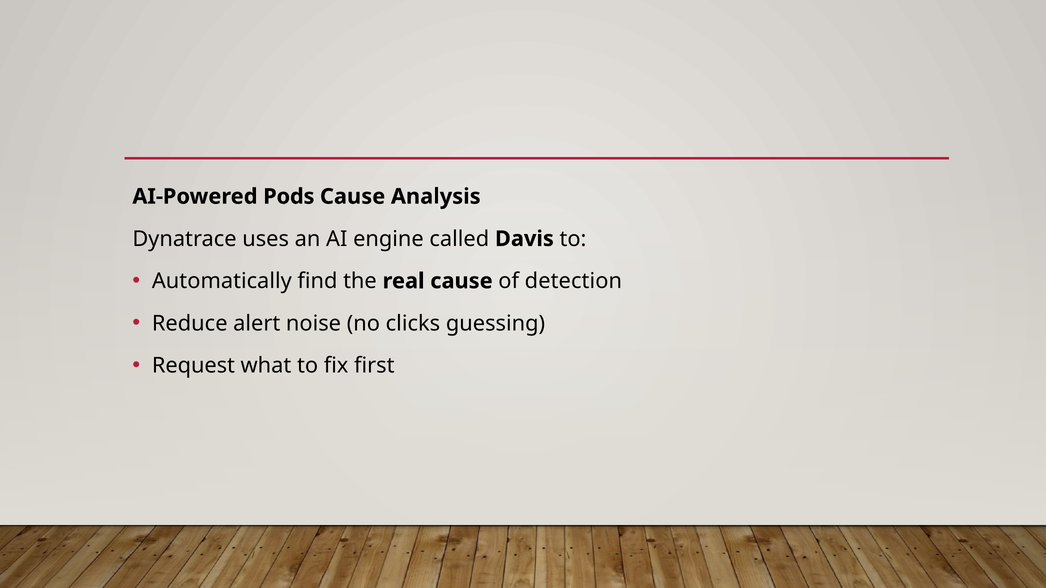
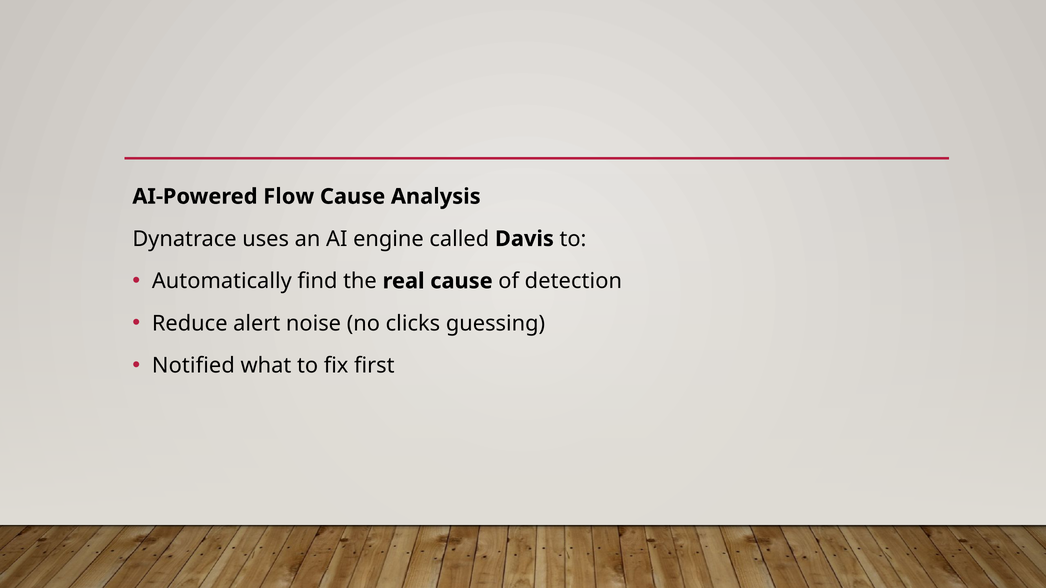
Pods: Pods -> Flow (289, 197)
Request: Request -> Notified (193, 366)
